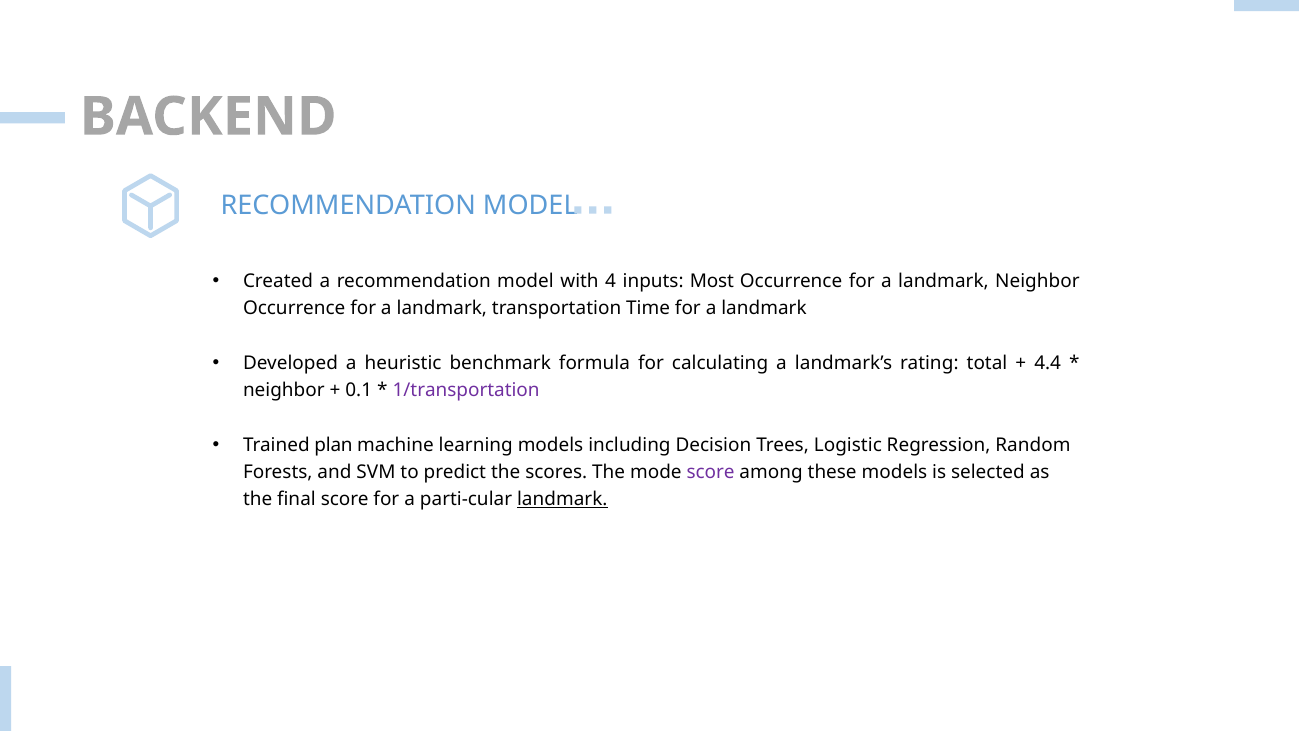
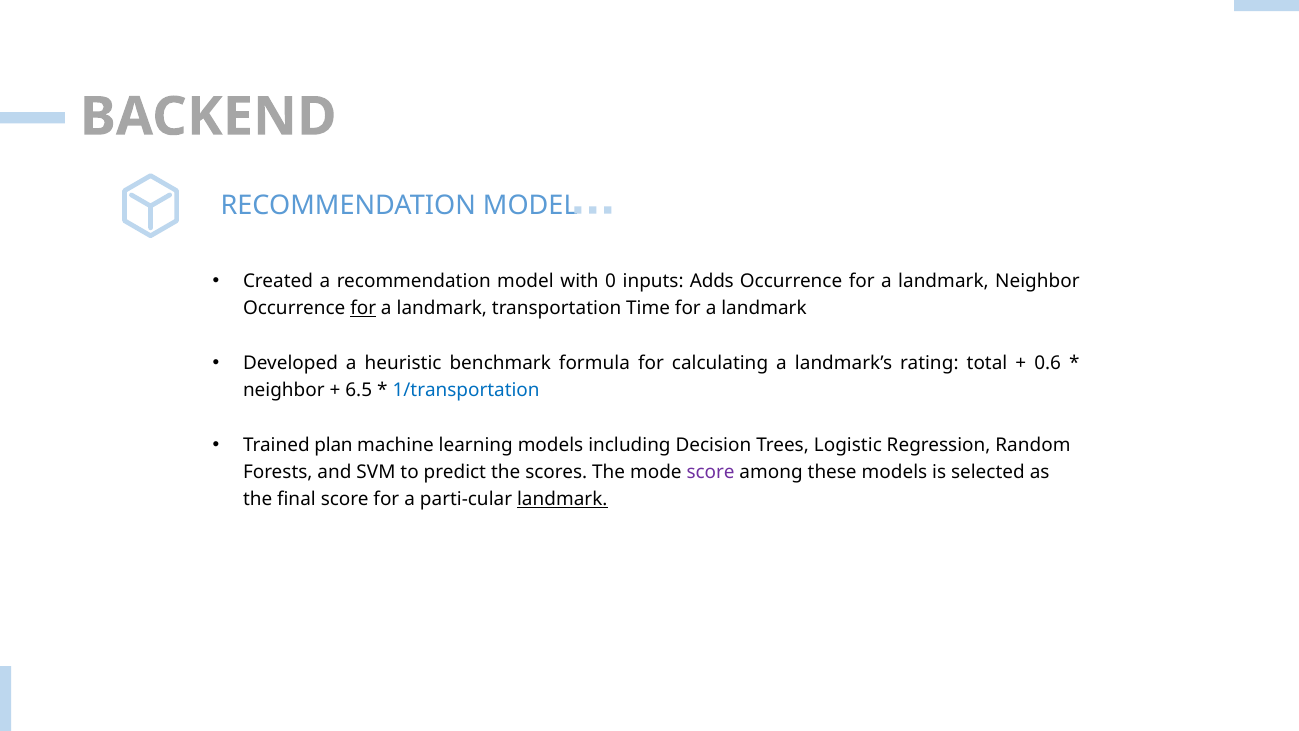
4: 4 -> 0 (611, 281)
Most: Most -> Adds (712, 281)
for underline: none -> present (363, 309)
4.4: 4.4 -> 0.6 (1048, 363)
0.1: 0.1 -> 6.5 (359, 390)
1/transportation colour: purple -> blue (466, 390)
